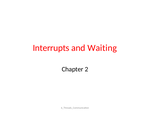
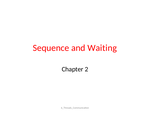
Interrupts: Interrupts -> Sequence (51, 48)
